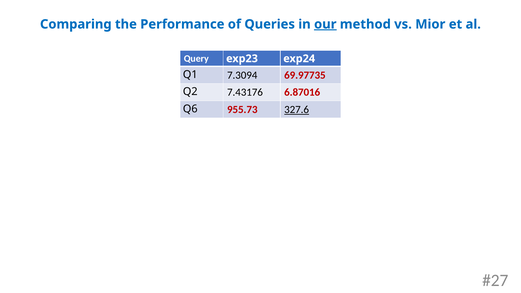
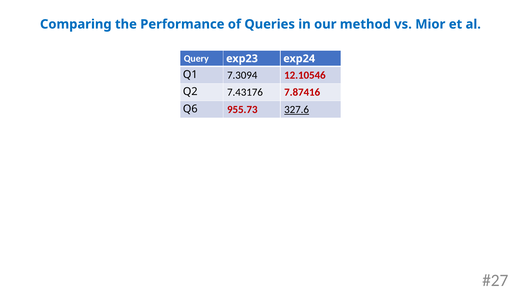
our underline: present -> none (325, 24)
69.97735: 69.97735 -> 12.10546 (305, 75)
6.87016: 6.87016 -> 7.87416 (302, 92)
